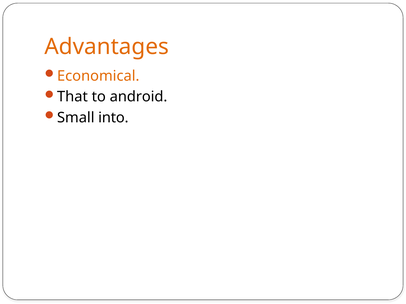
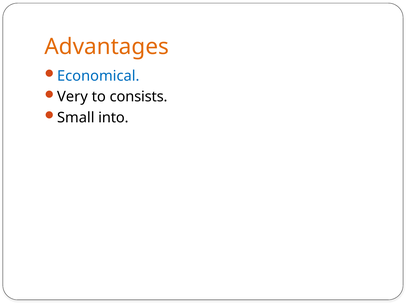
Economical colour: orange -> blue (98, 76)
That: That -> Very (72, 97)
android: android -> consists (139, 97)
